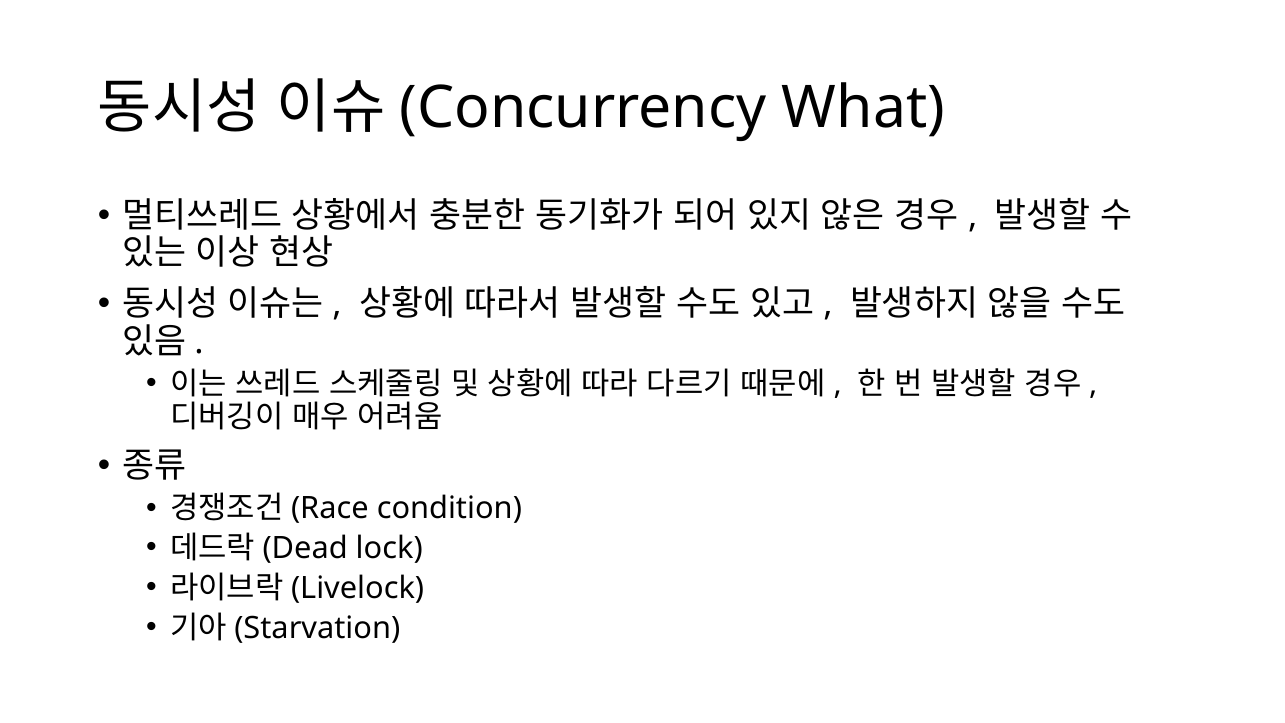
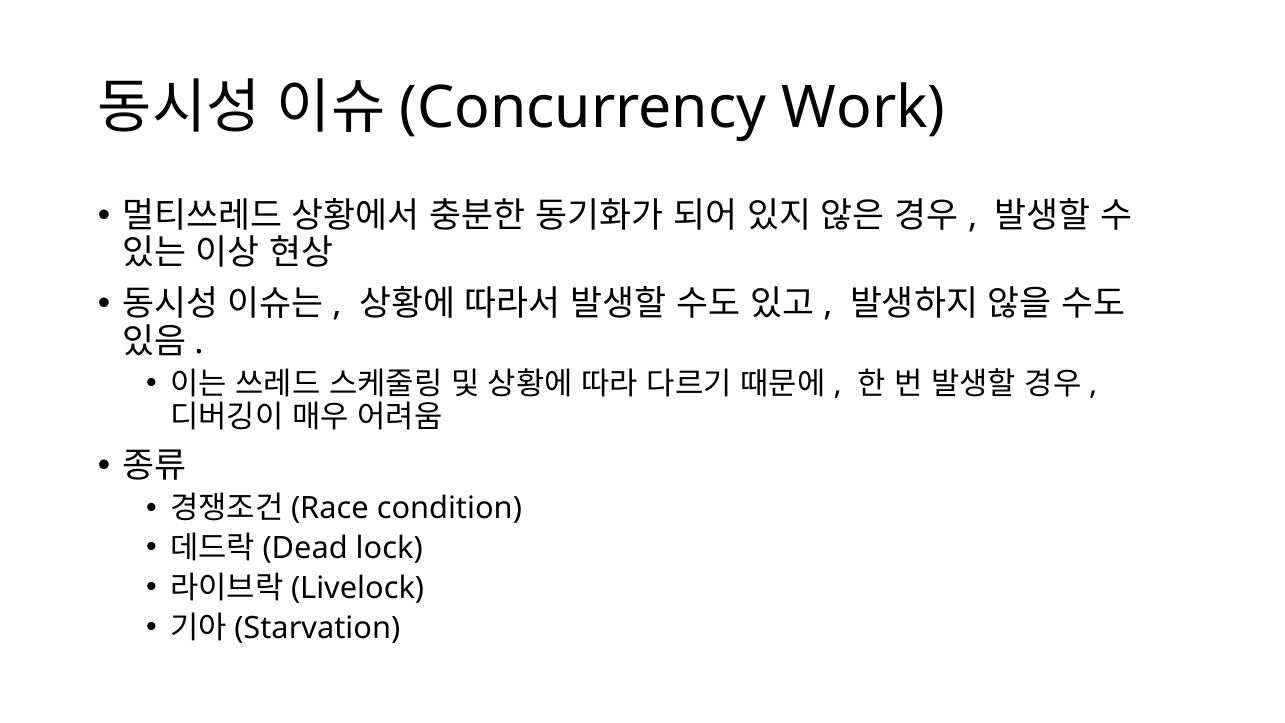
What: What -> Work (864, 108)
